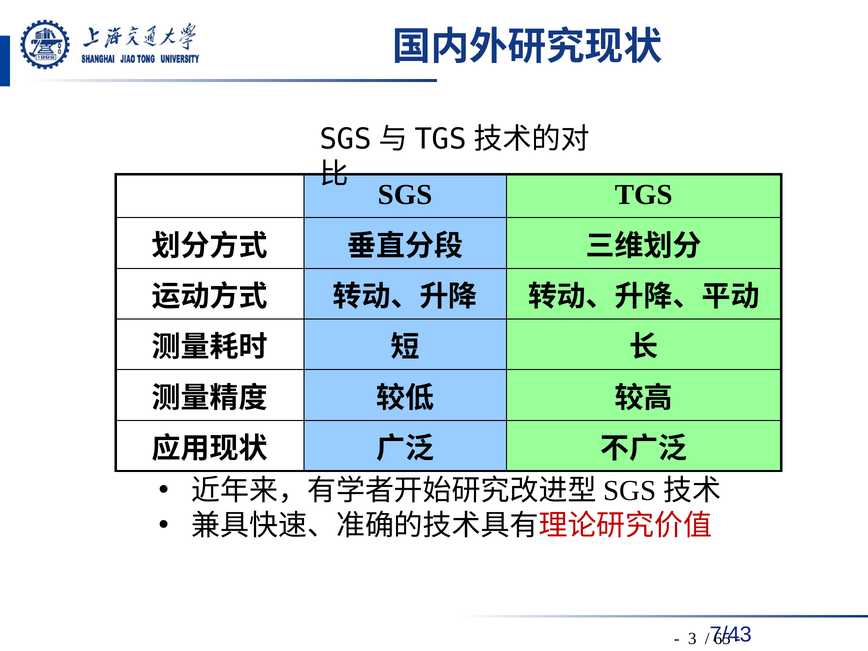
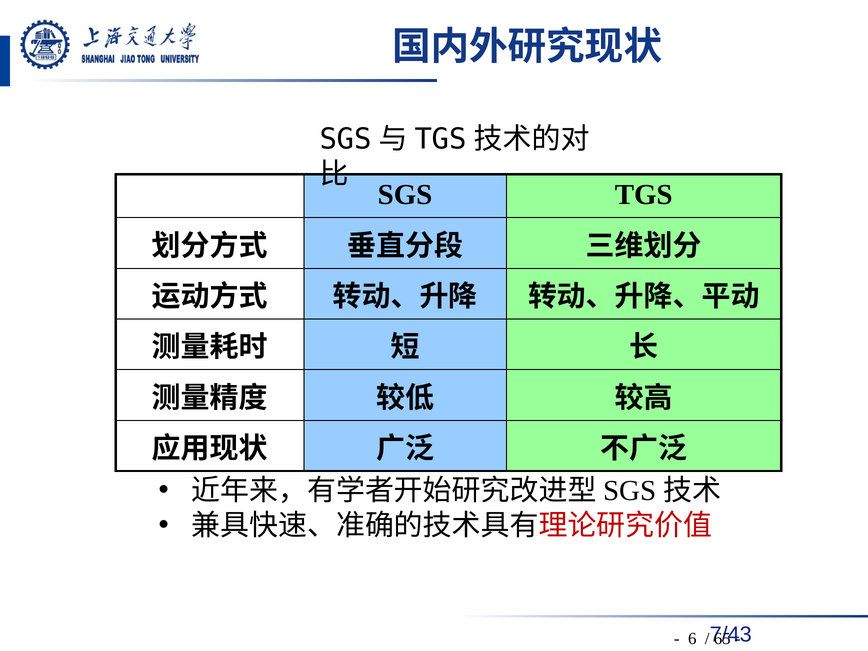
3: 3 -> 6 (692, 639)
